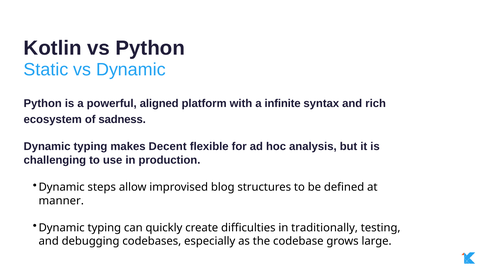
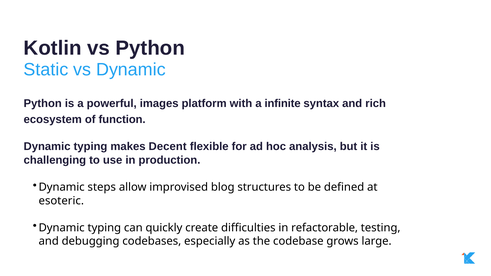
aligned: aligned -> images (159, 103)
sadness: sadness -> function (122, 120)
manner: manner -> esoteric (61, 201)
traditionally: traditionally -> refactorable (325, 228)
